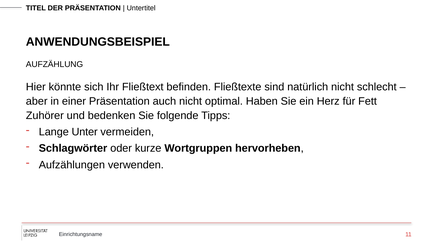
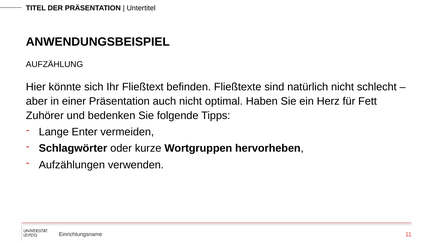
Unter: Unter -> Enter (85, 132)
